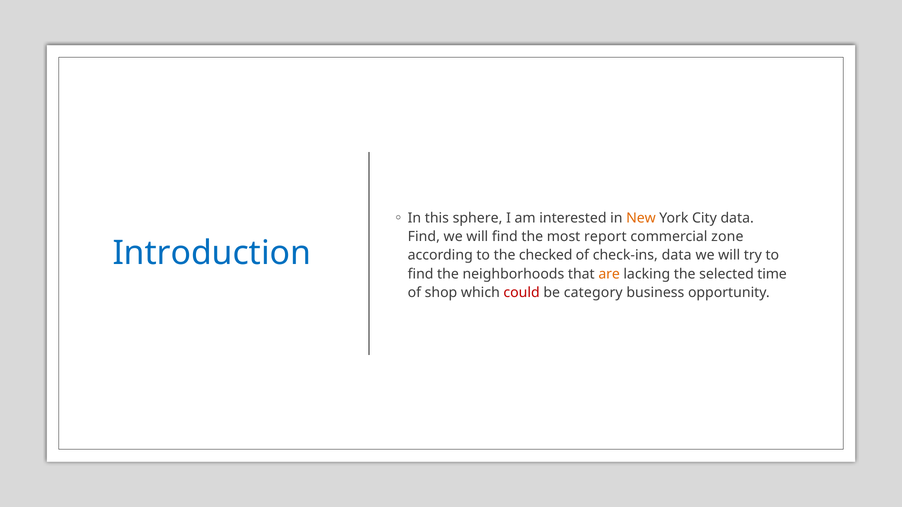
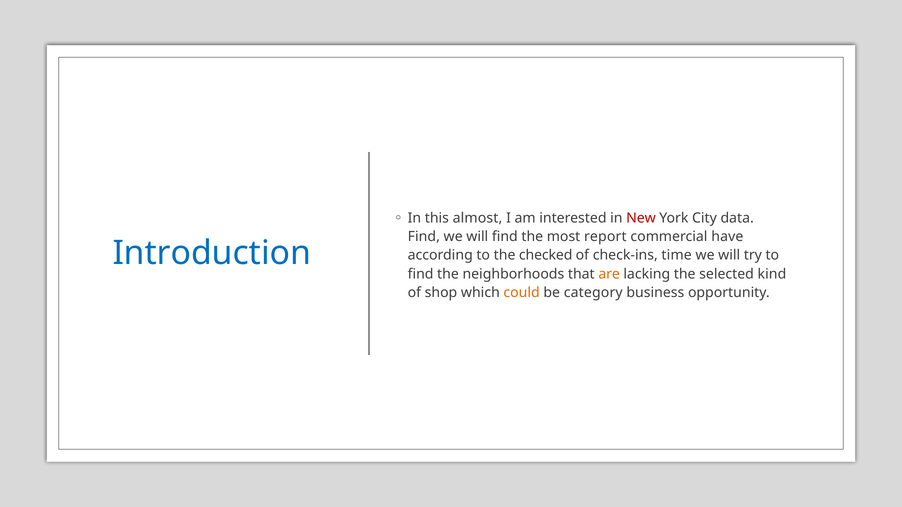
sphere: sphere -> almost (477, 218)
New colour: orange -> red (641, 218)
zone: zone -> have (727, 237)
check-ins data: data -> time (677, 255)
time: time -> kind (772, 274)
could colour: red -> orange (522, 293)
